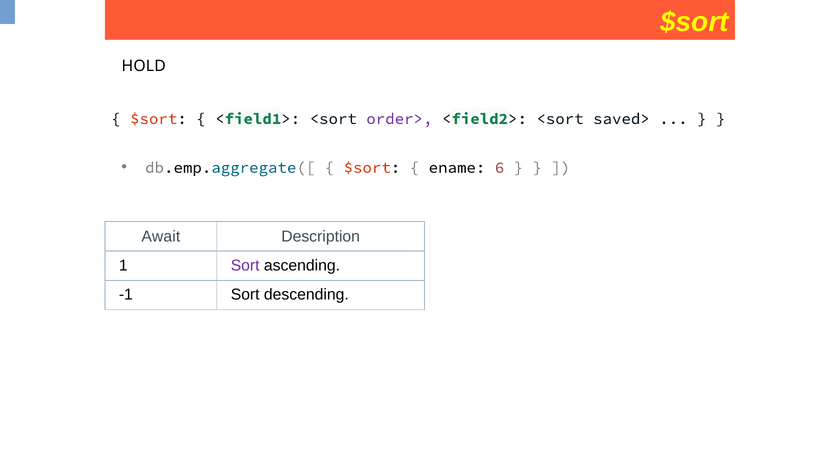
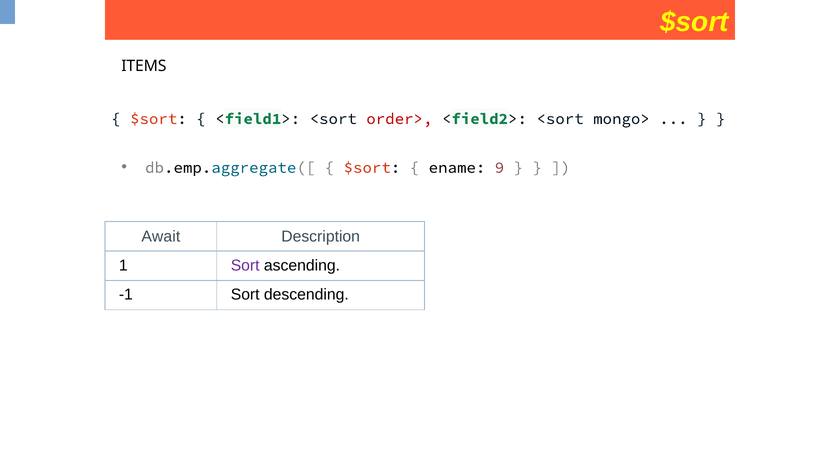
HOLD: HOLD -> ITEMS (144, 66)
order> colour: purple -> red (399, 119)
saved>: saved> -> mongo> (621, 119)
6: 6 -> 9 (499, 167)
